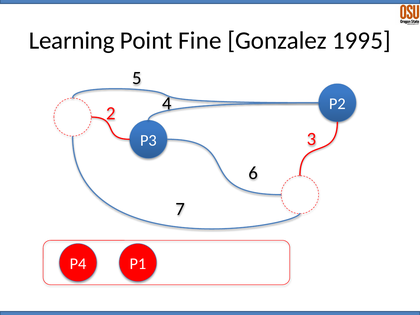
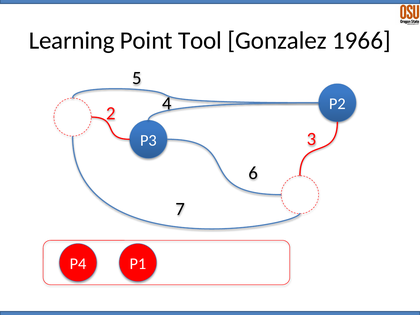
Fine: Fine -> Tool (200, 41)
1995: 1995 -> 1966 (361, 41)
